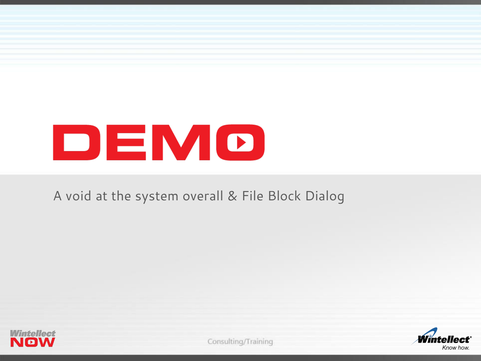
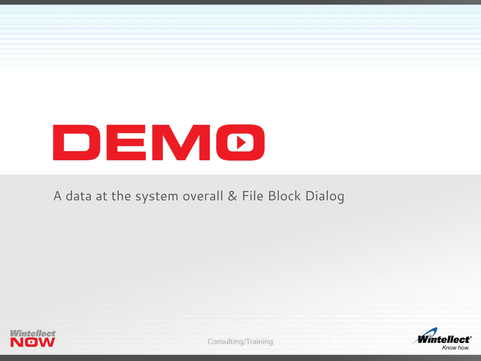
void: void -> data (79, 196)
